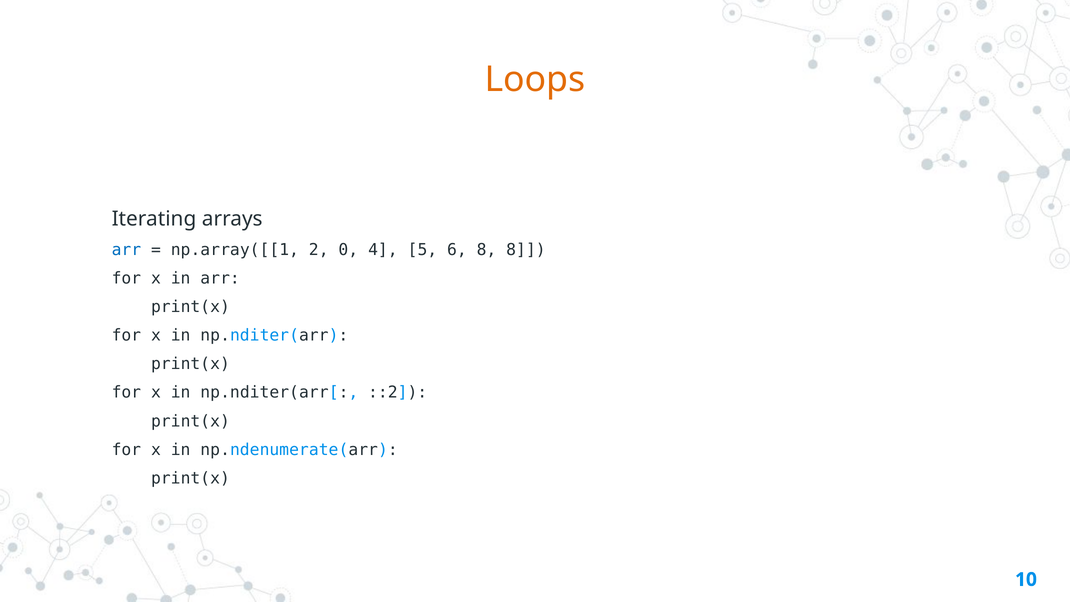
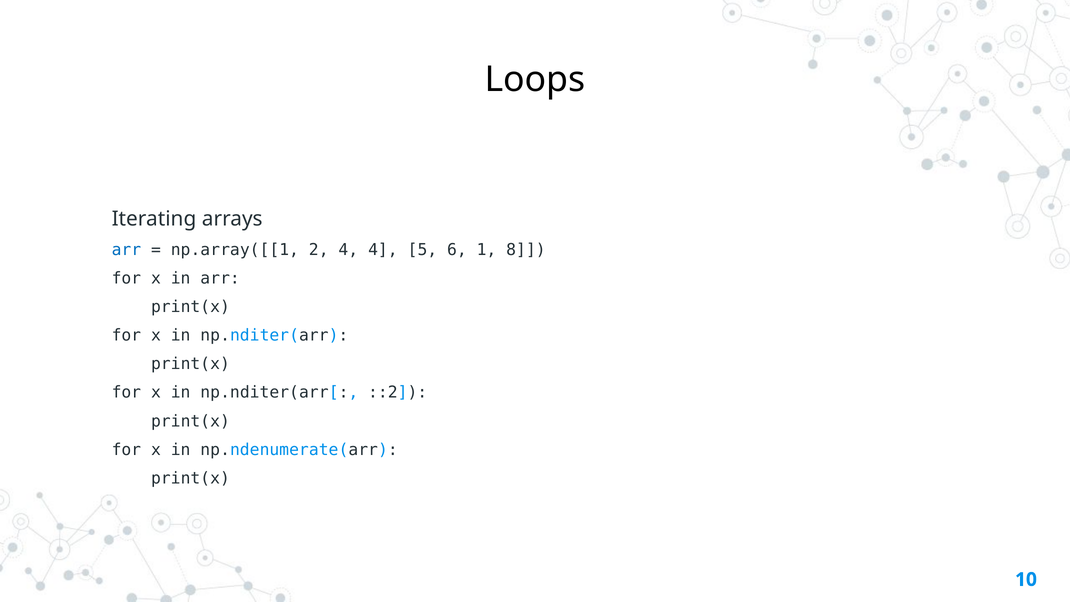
Loops colour: orange -> black (535, 80)
2 0: 0 -> 4 (348, 250)
6 8: 8 -> 1 (486, 250)
